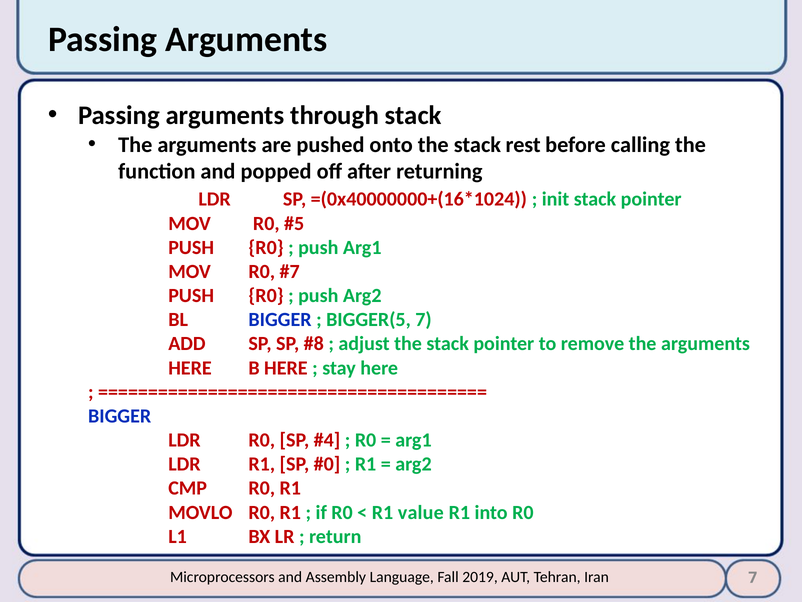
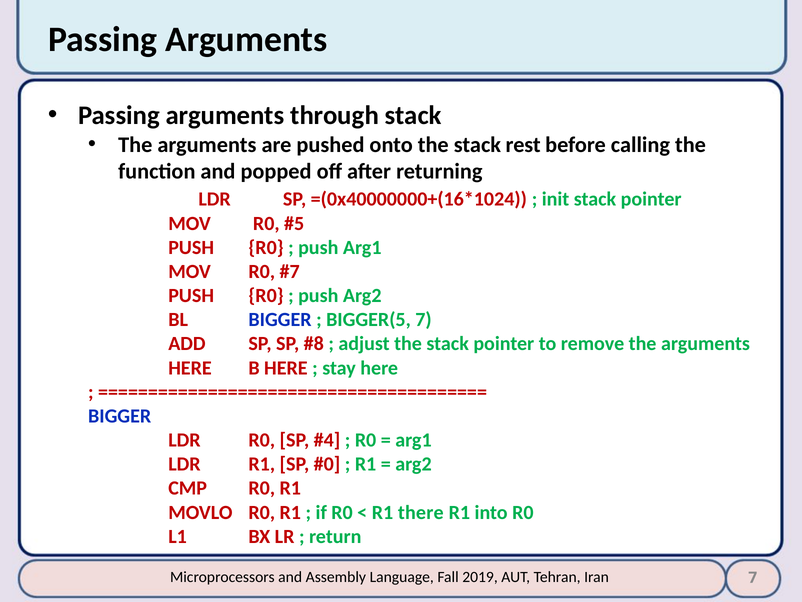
value: value -> there (421, 512)
